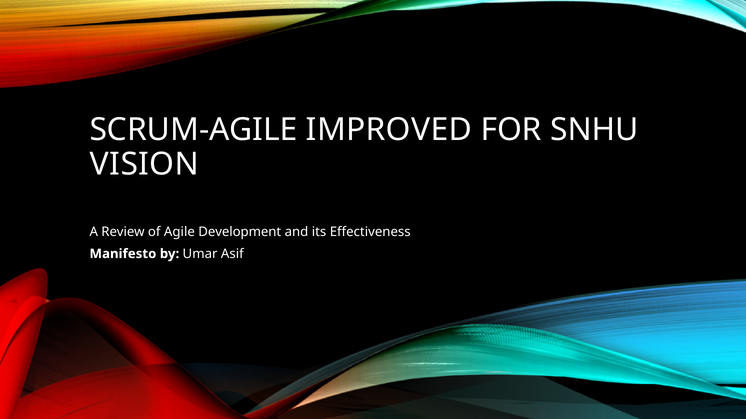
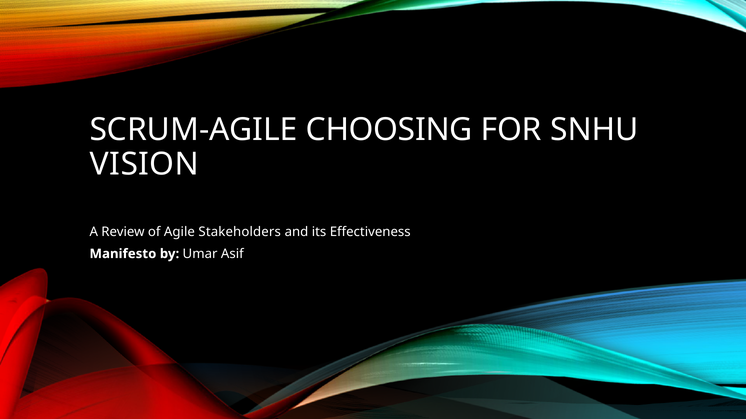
IMPROVED: IMPROVED -> CHOOSING (389, 130)
Development: Development -> Stakeholders (240, 232)
